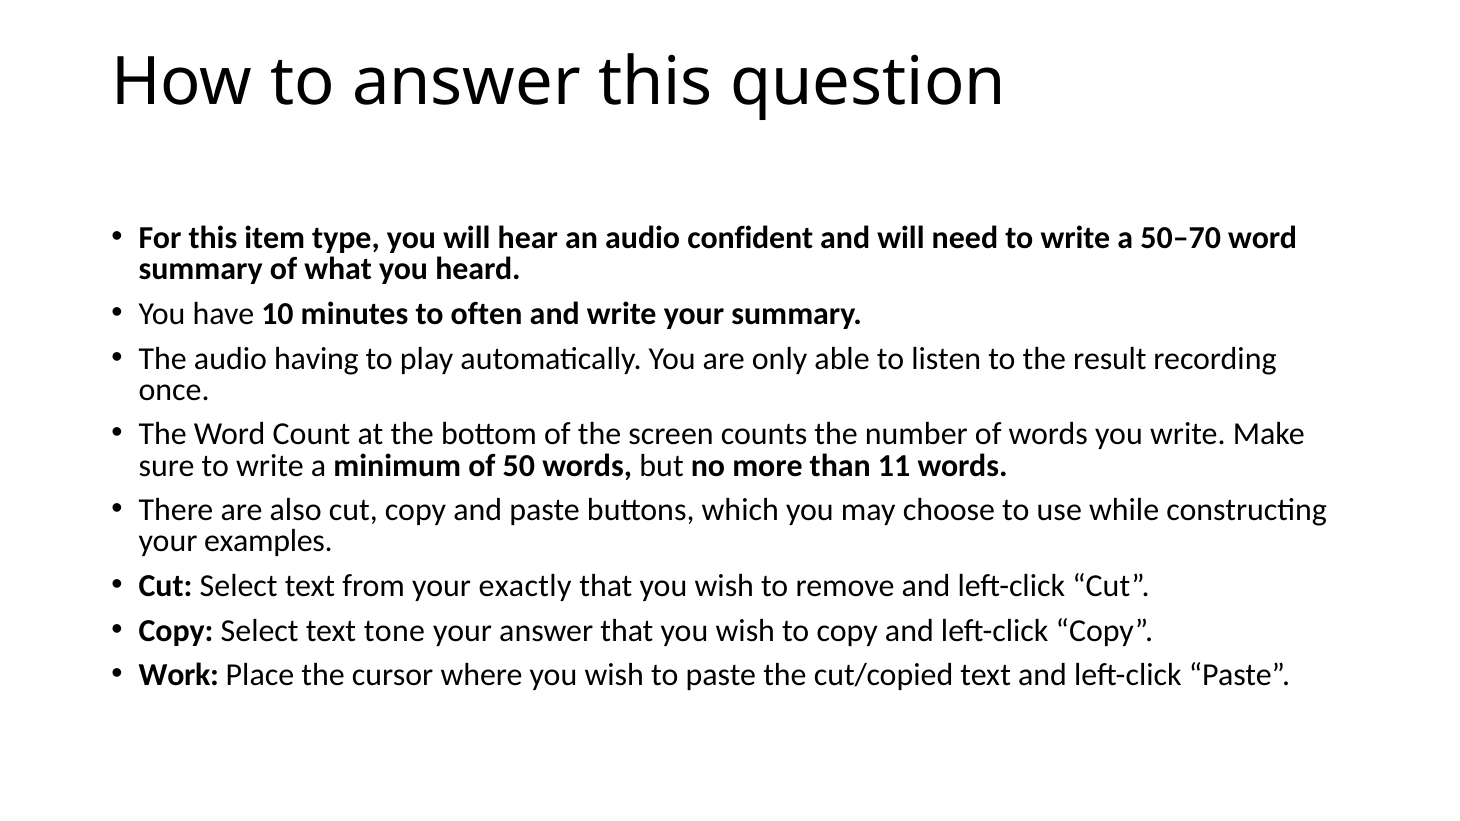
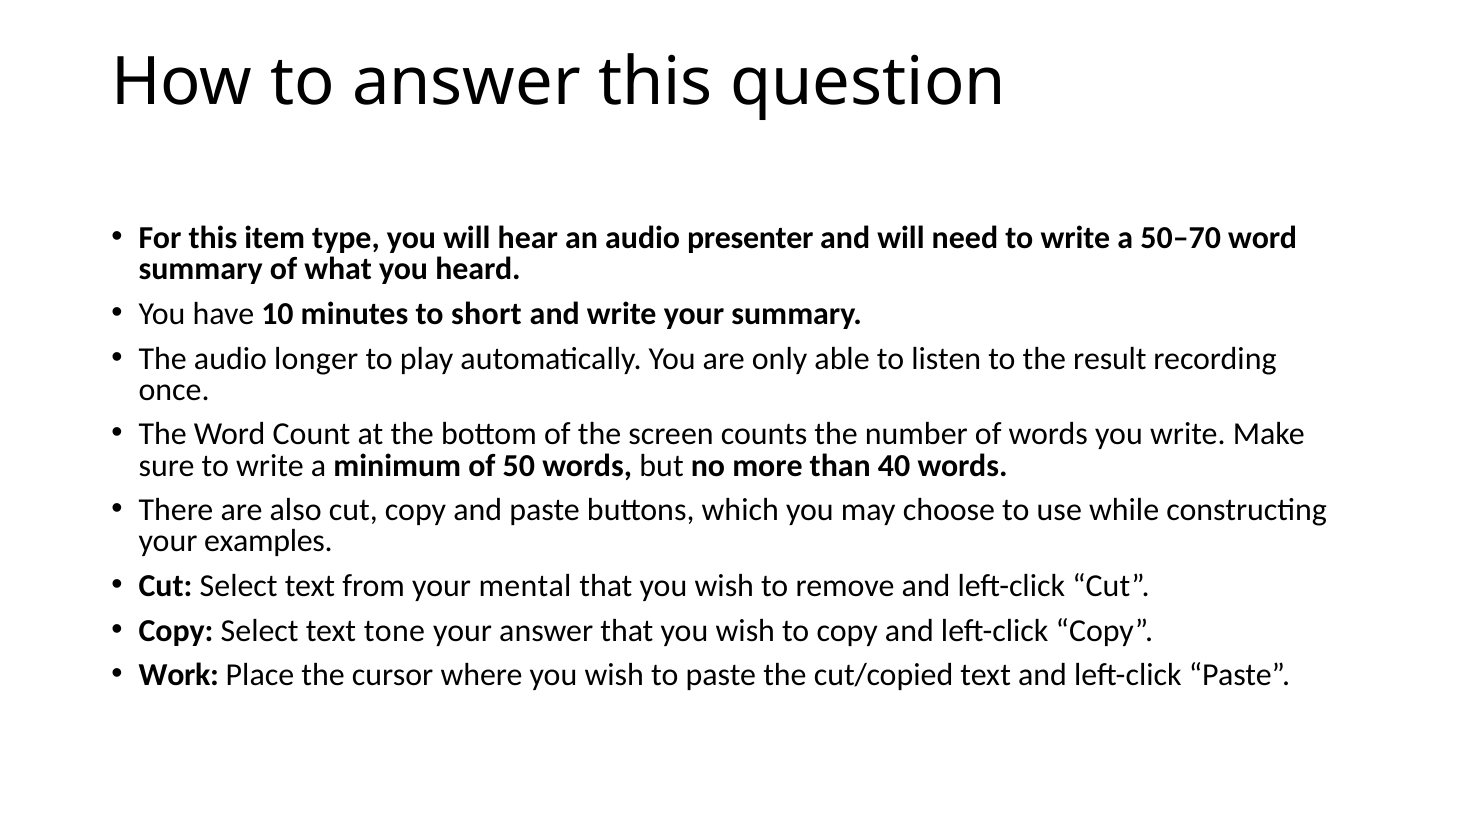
confident: confident -> presenter (750, 238)
often: often -> short (486, 314)
having: having -> longer (316, 359)
11: 11 -> 40 (894, 466)
exactly: exactly -> mental (525, 586)
